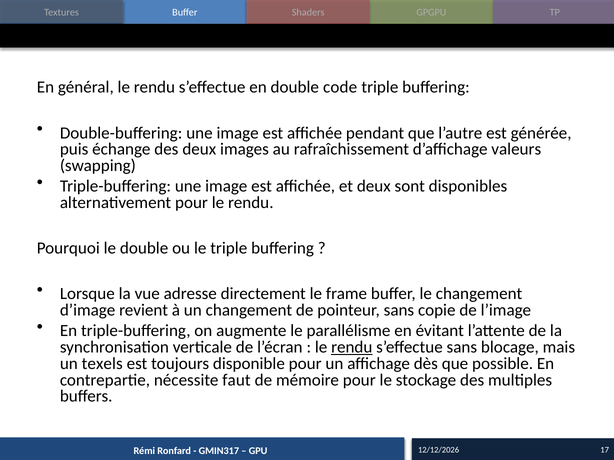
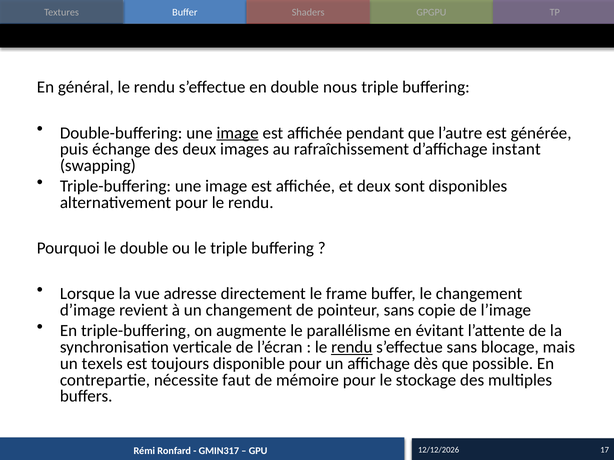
code: code -> nous (340, 87)
image underline: none -> present (238, 133)
valeurs: valeurs -> instant (516, 149)
